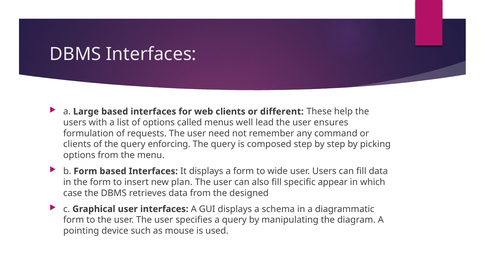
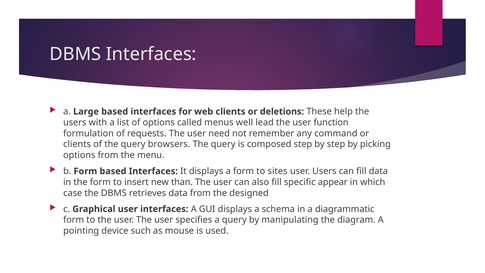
different: different -> deletions (282, 111)
ensures: ensures -> function (331, 122)
enforcing: enforcing -> browsers (169, 144)
wide: wide -> sites (278, 171)
plan: plan -> than (182, 182)
